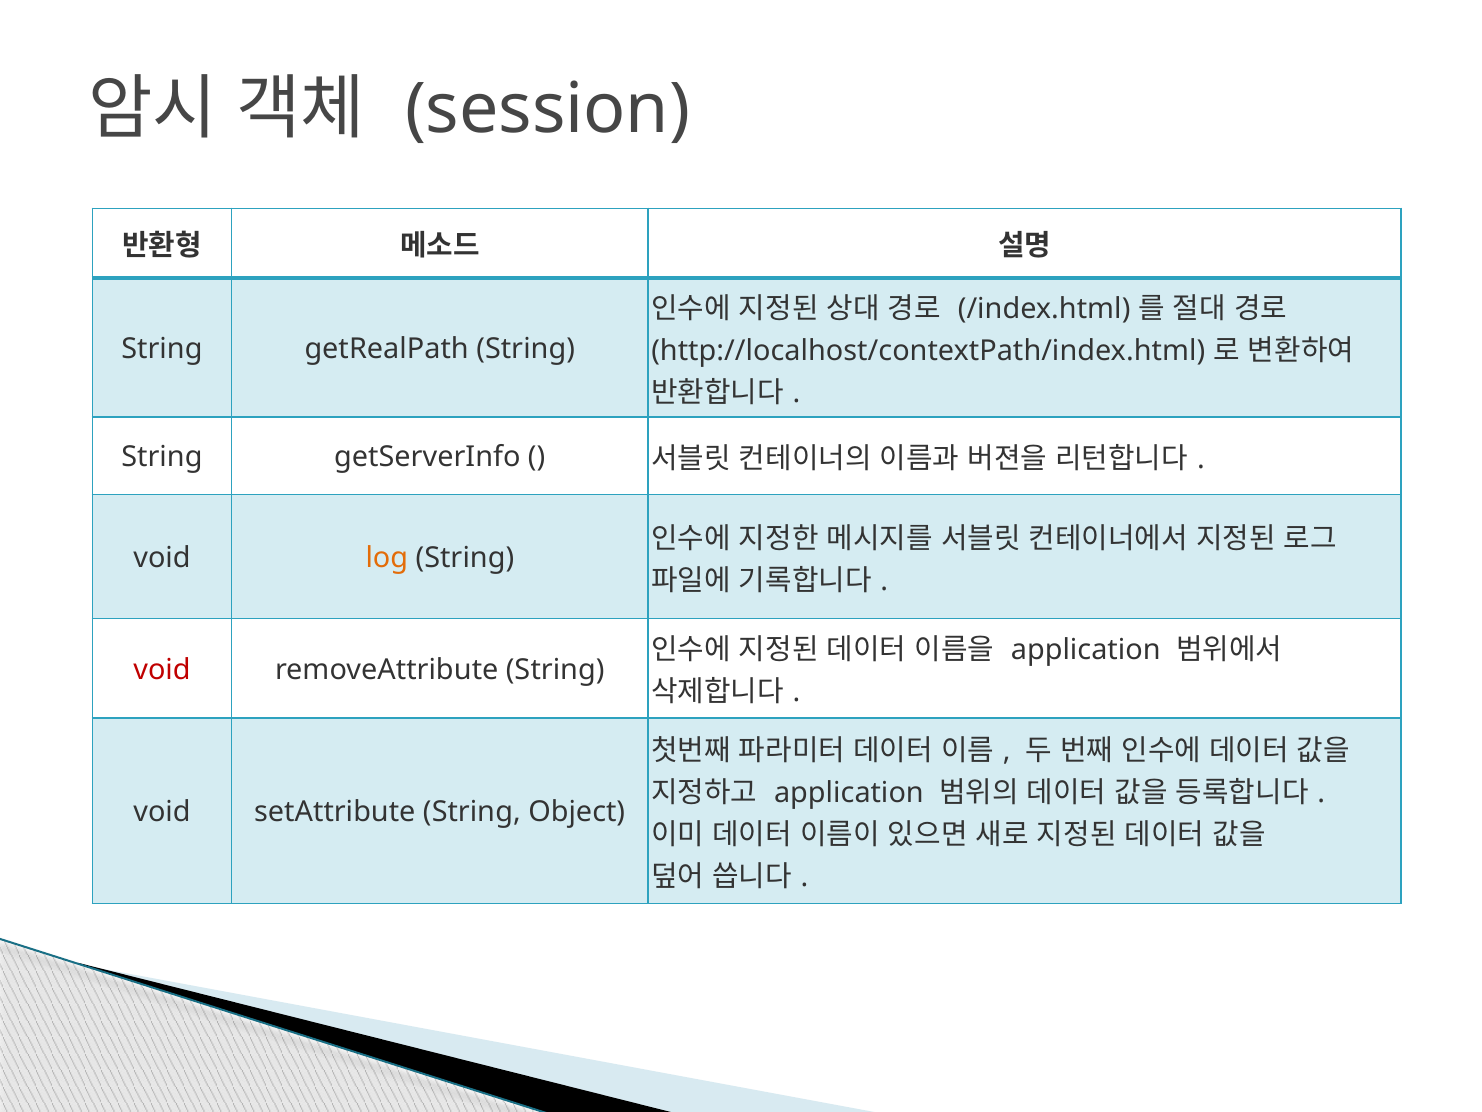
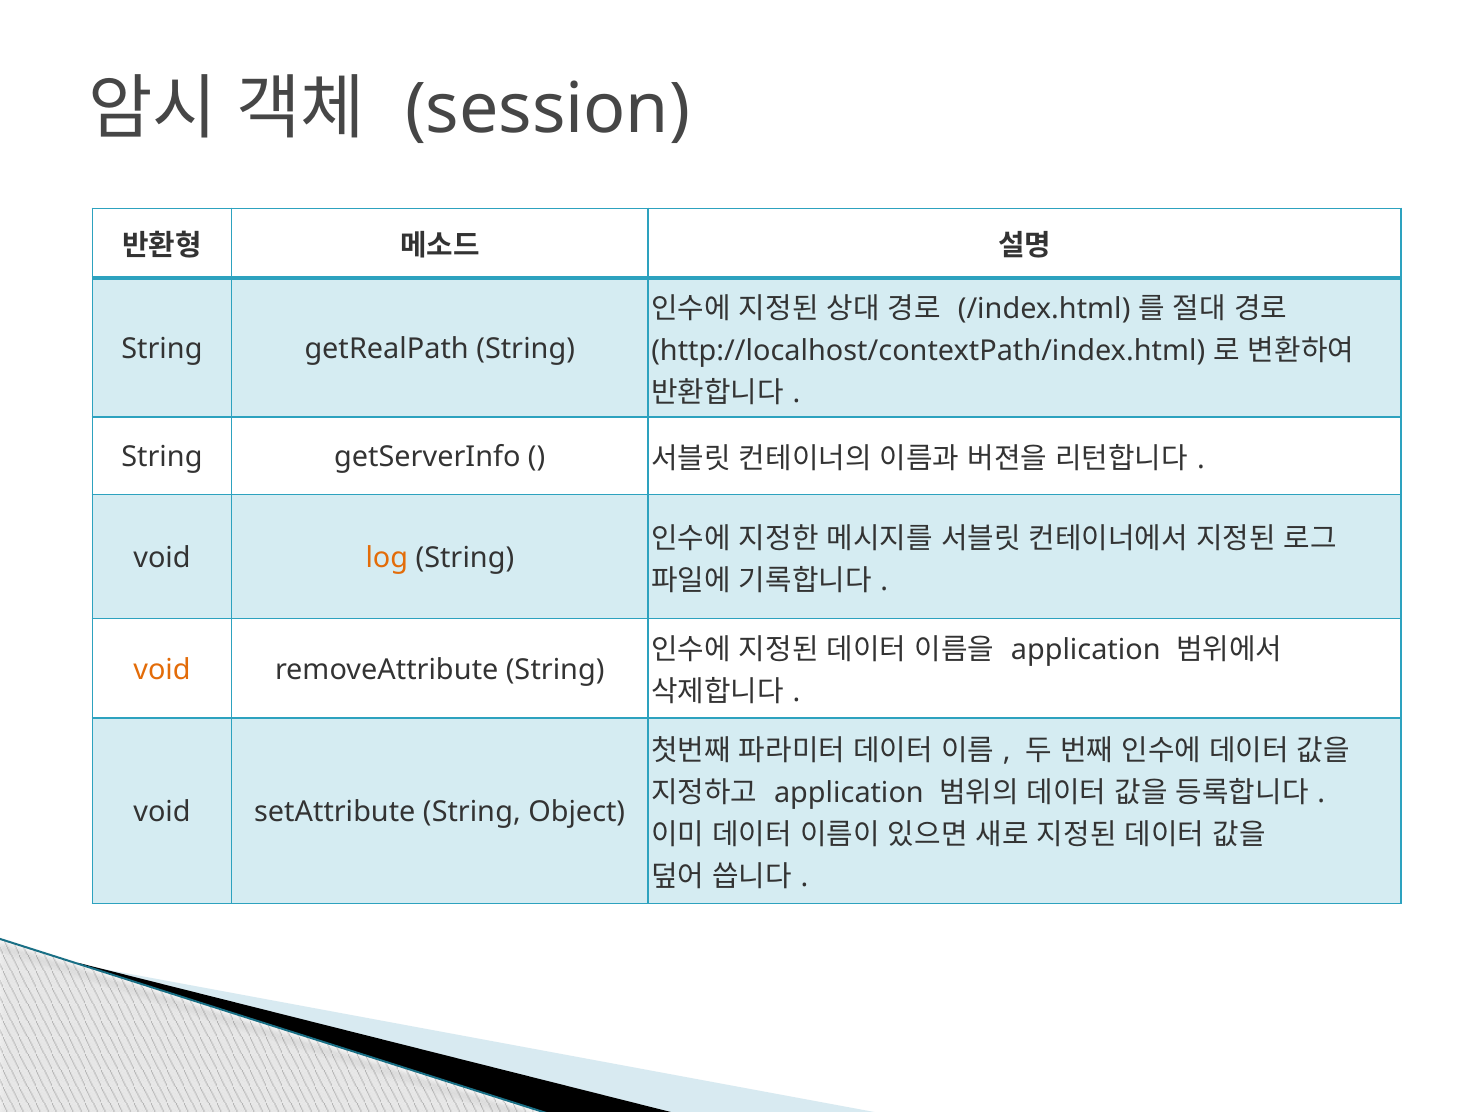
void colour: red -> orange (162, 670)
